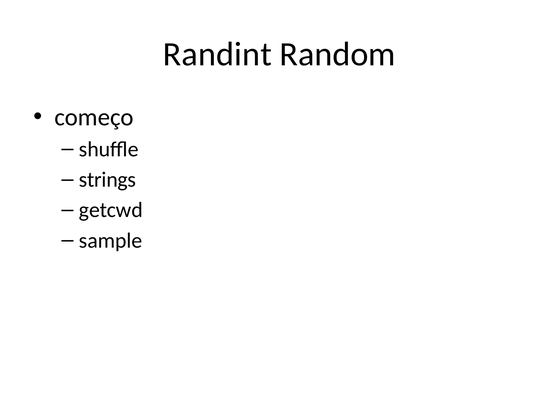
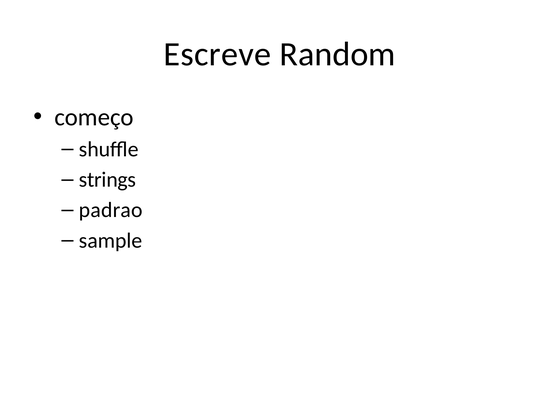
Randint: Randint -> Escreve (217, 54)
getcwd: getcwd -> padrao (111, 210)
